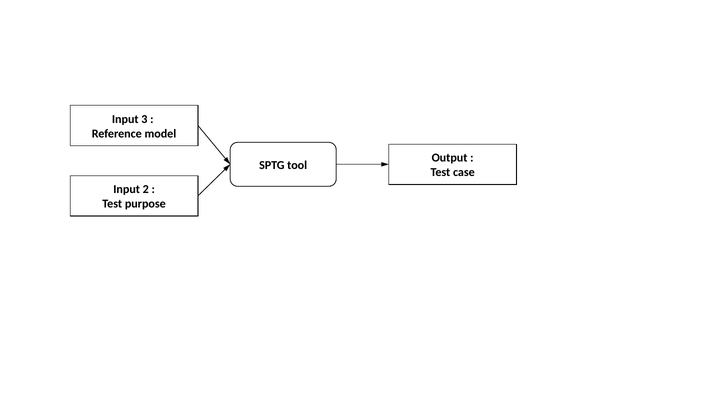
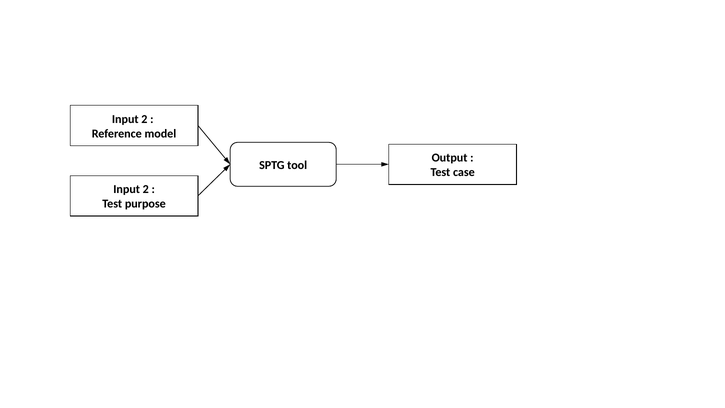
3: 3 -> 2 (144, 119)
